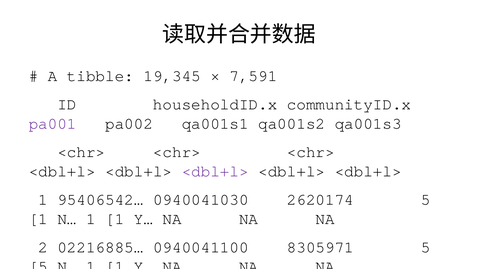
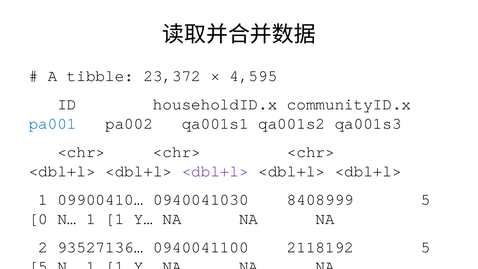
19,345: 19,345 -> 23,372 (172, 76)
7,591: 7,591 -> 4,595 (253, 76)
pa001 colour: purple -> blue (53, 123)
95406542…: 95406542… -> 09900410… (100, 200)
2620174: 2620174 -> 8408999 (320, 200)
1: 1 -> 0 (38, 219)
02216885…: 02216885… -> 93527136… (100, 247)
8305971: 8305971 -> 2118192 (320, 247)
